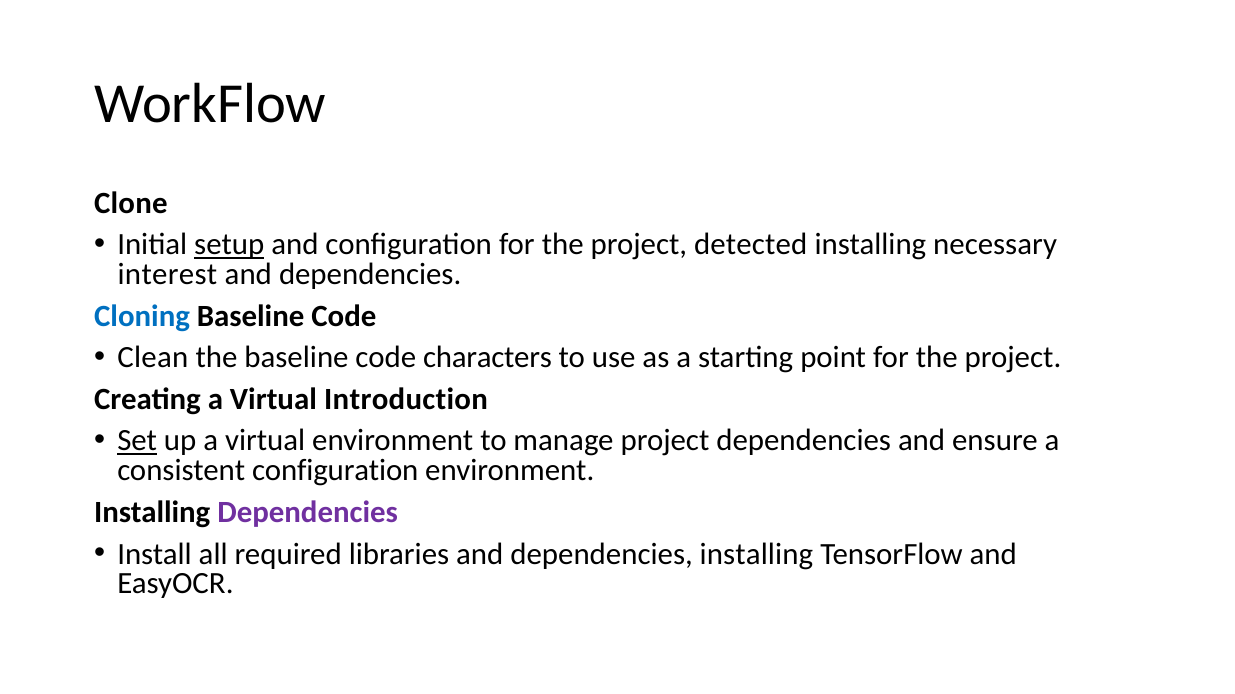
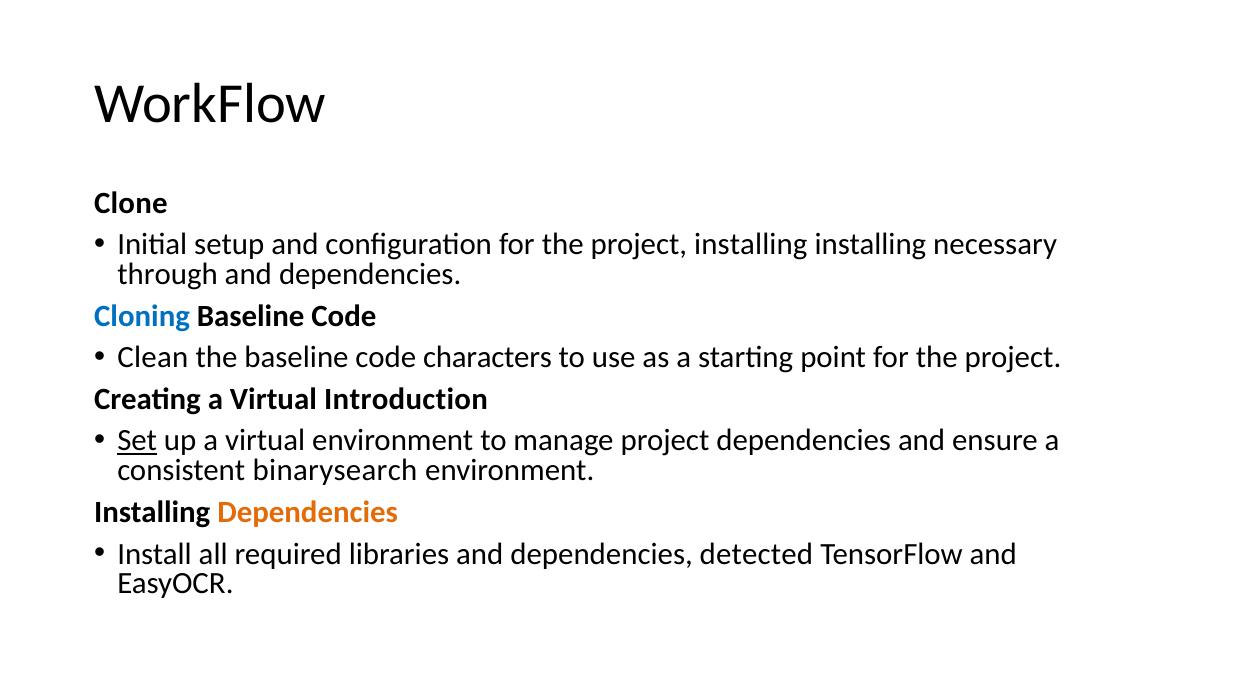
setup underline: present -> none (229, 245)
project detected: detected -> installing (751, 245)
interest: interest -> through (168, 275)
consistent configuration: configuration -> binarysearch (335, 471)
Dependencies colour: purple -> orange (308, 513)
dependencies installing: installing -> detected (756, 554)
